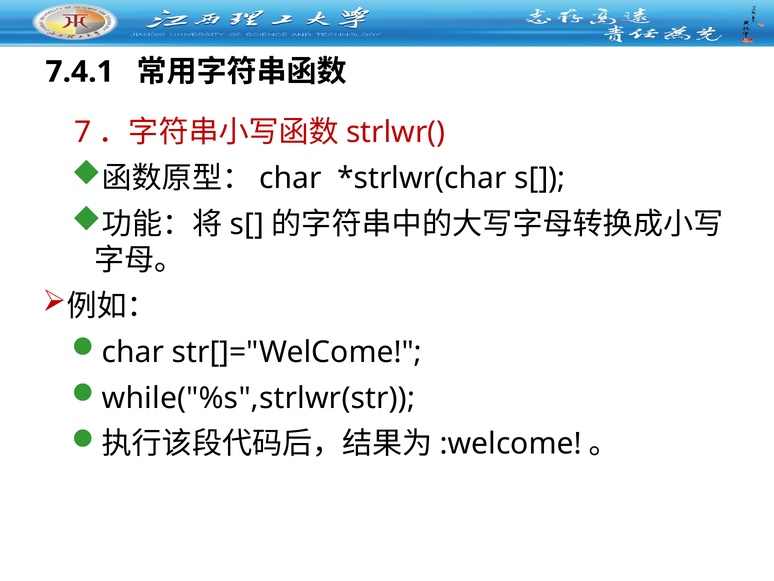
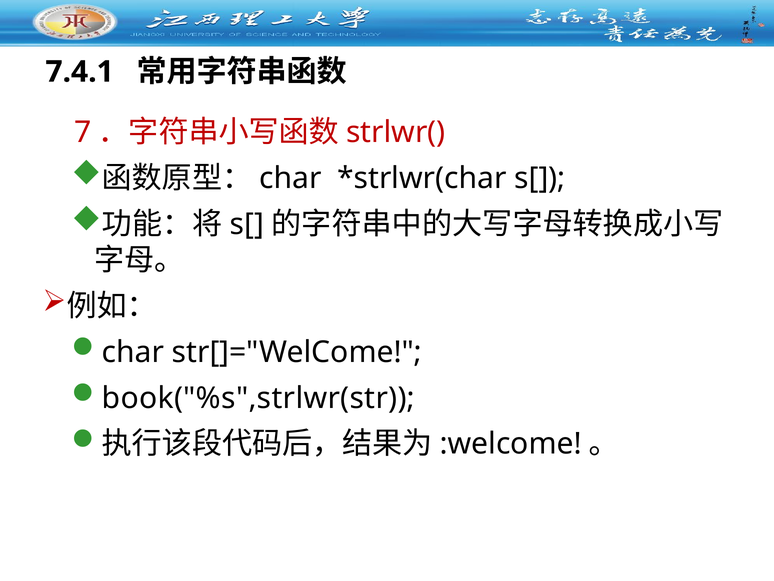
while("%s",strlwr(str: while("%s",strlwr(str -> book("%s",strlwr(str (258, 398)
